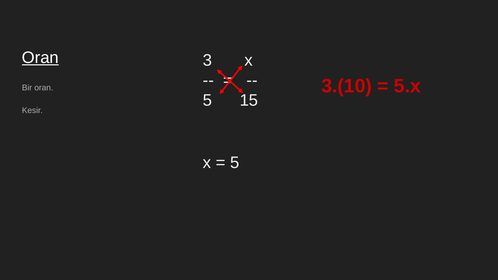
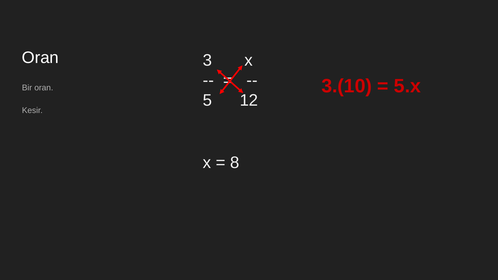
Oran underline: present -> none (40, 58)
15: 15 -> 12 (249, 100)
5: 5 -> 8 (235, 163)
